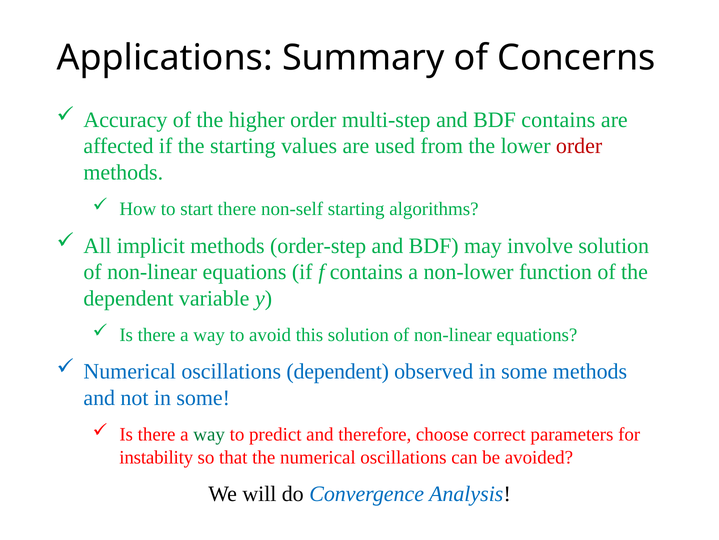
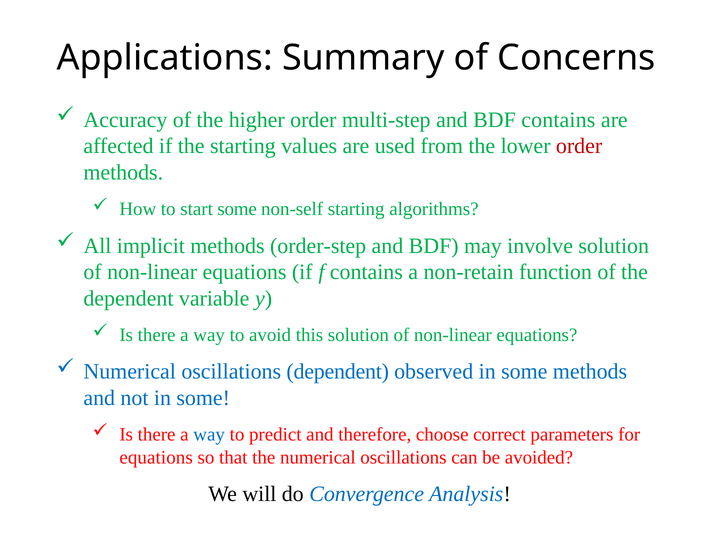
start there: there -> some (237, 209)
non-lower: non-lower -> non-retain (469, 272)
way colour: green -> blue (209, 434)
instability: instability -> equations (156, 457)
